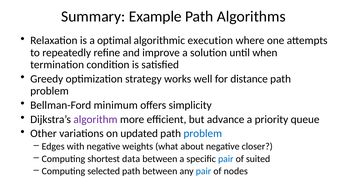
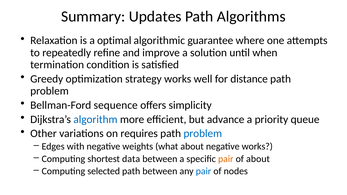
Example: Example -> Updates (155, 17)
execution: execution -> guarantee (210, 41)
minimum: minimum -> sequence (116, 105)
algorithm colour: purple -> blue (95, 119)
updated: updated -> requires (139, 134)
negative closer: closer -> works (257, 147)
pair colour: blue -> orange (226, 159)
of suited: suited -> about (258, 159)
